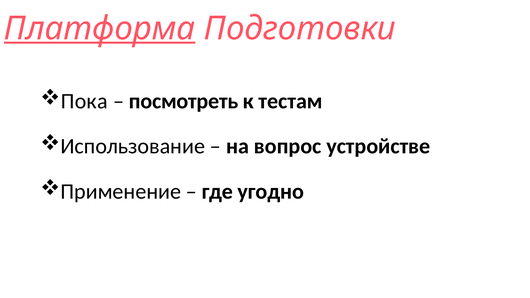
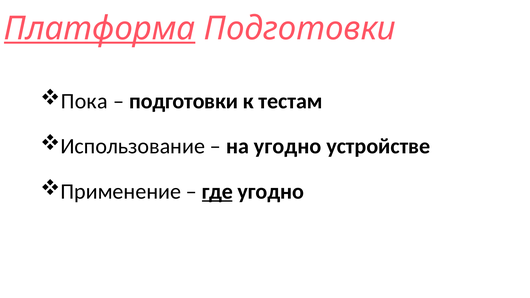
посмотреть: посмотреть -> подготовки (184, 101)
на вопрос: вопрос -> угодно (288, 146)
где underline: none -> present (217, 192)
